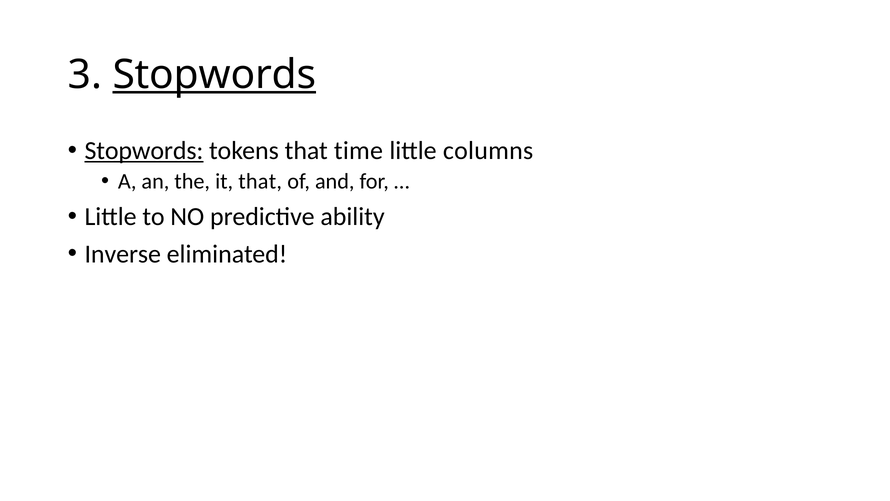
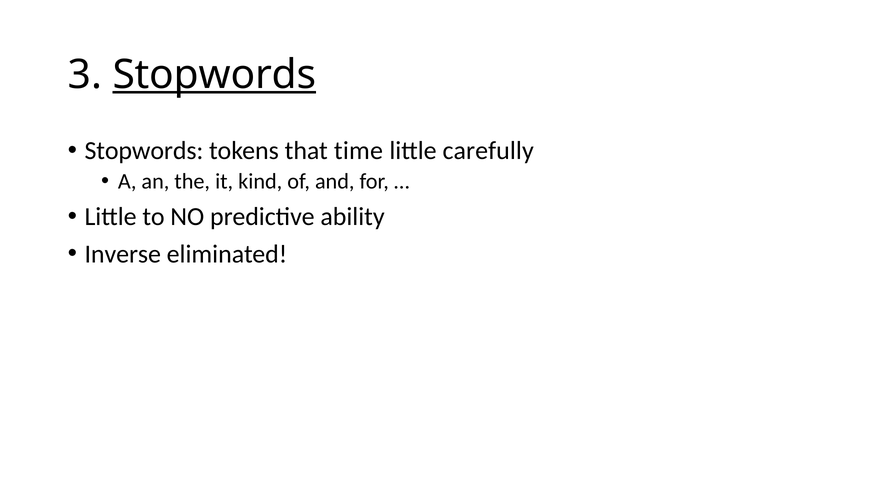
Stopwords underline: present -> none (144, 150)
columns: columns -> carefully (488, 150)
it that: that -> kind (260, 181)
